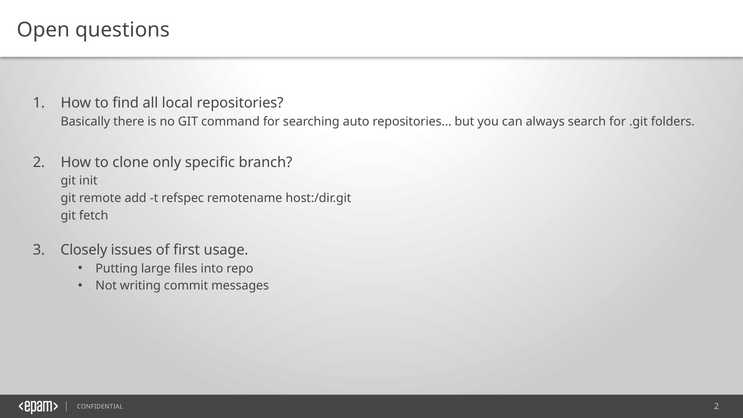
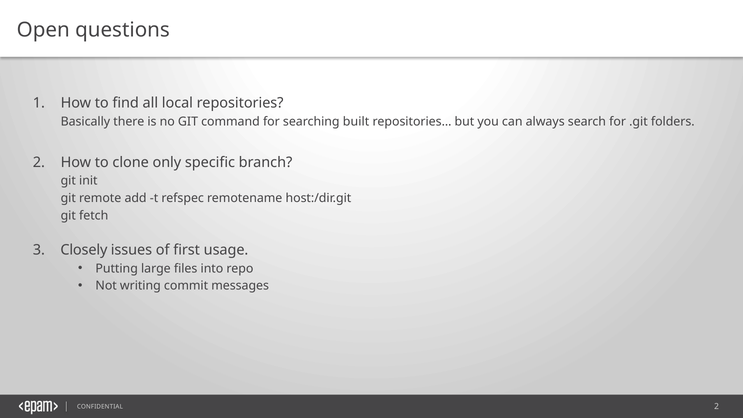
auto: auto -> built (356, 122)
